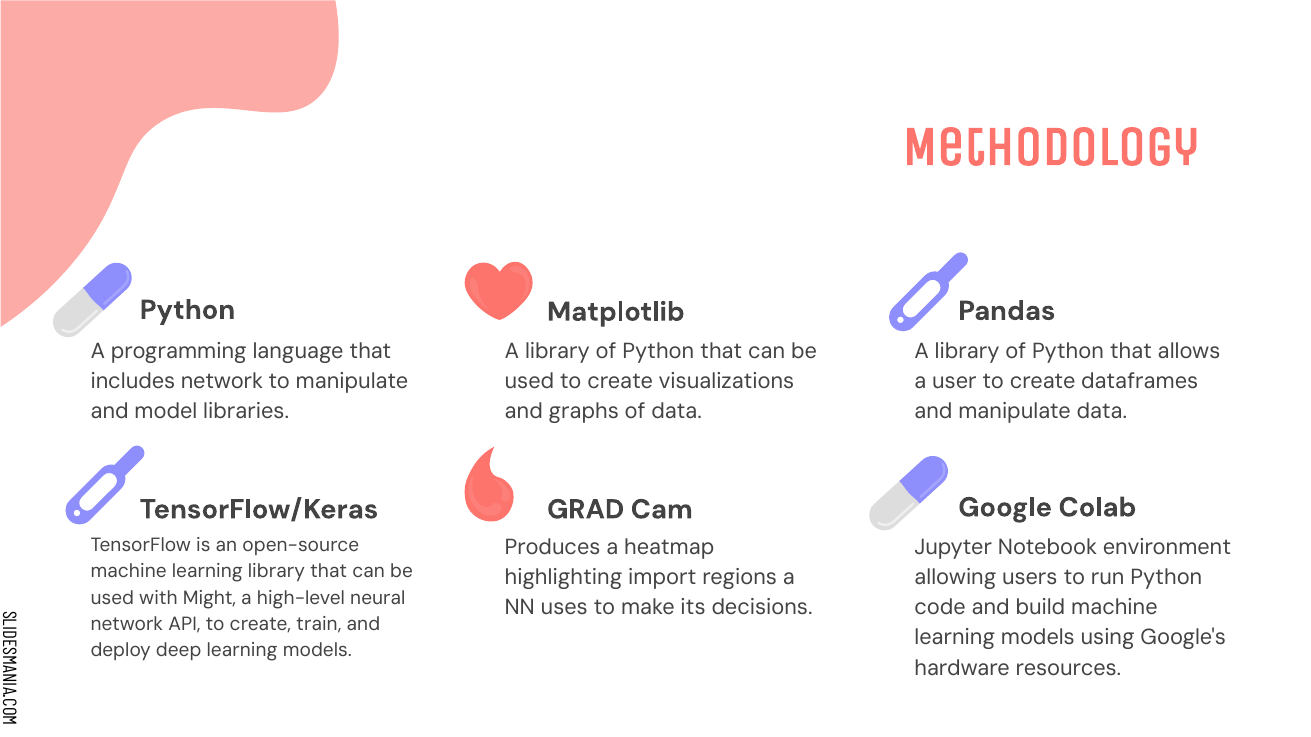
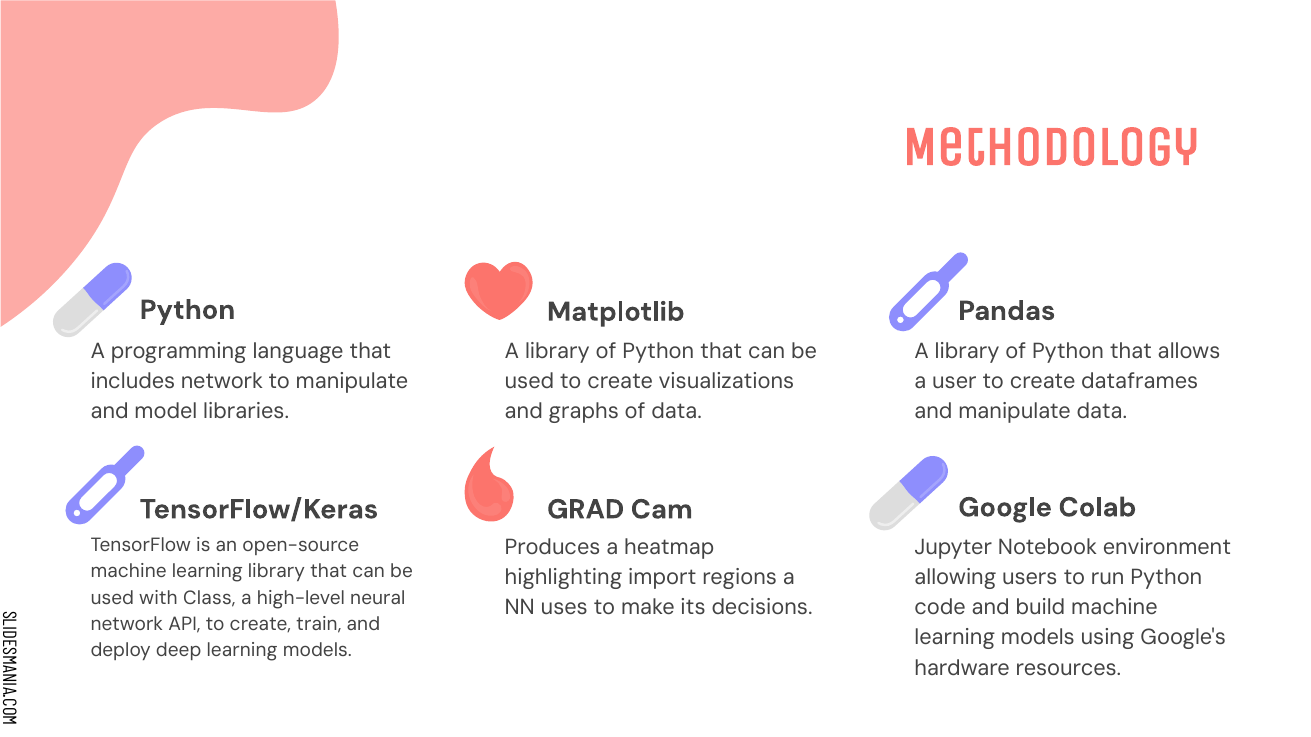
Might: Might -> Class (209, 598)
